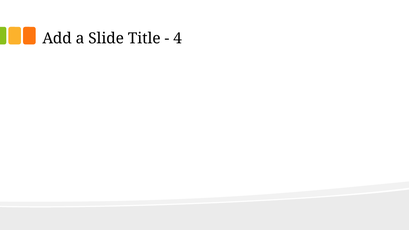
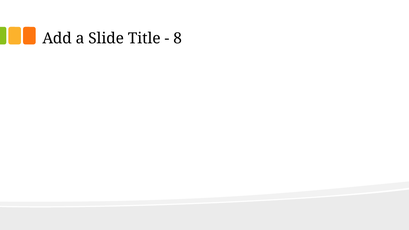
4: 4 -> 8 (178, 38)
